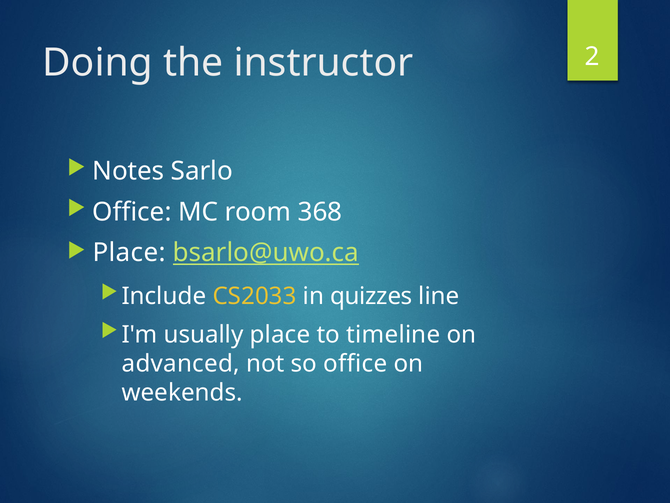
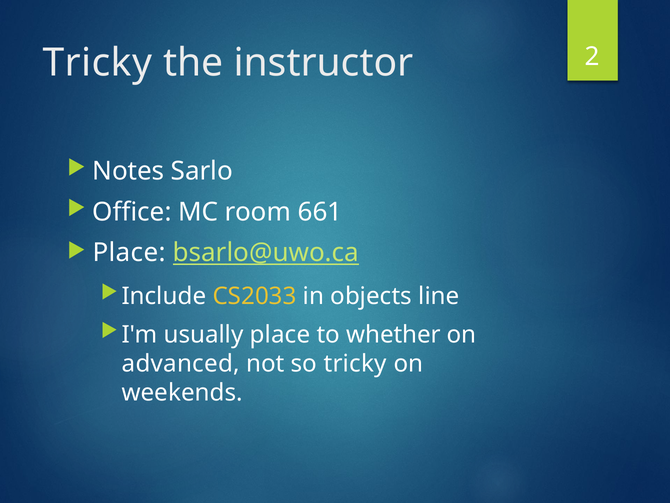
Doing: Doing -> Tricky (97, 63)
368: 368 -> 661 (320, 212)
quizzes: quizzes -> objects (371, 296)
timeline: timeline -> whether (394, 334)
so office: office -> tricky (355, 363)
